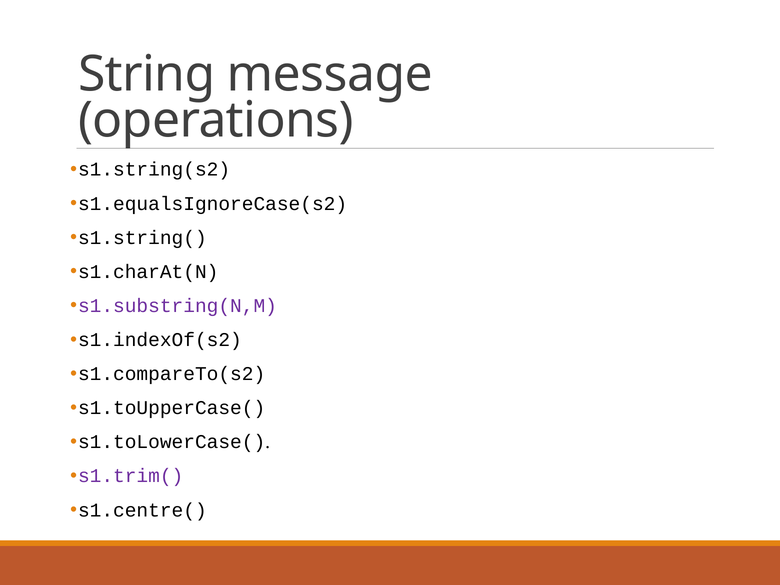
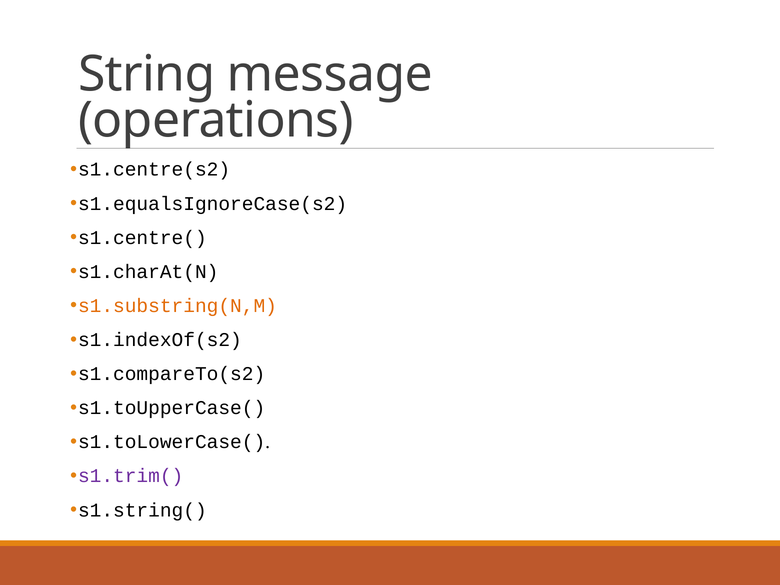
s1.string(s2: s1.string(s2 -> s1.centre(s2 (154, 170)
s1.string(: s1.string( -> s1.centre( (142, 238)
s1.substring(N,M colour: purple -> orange (177, 306)
s1.centre(: s1.centre( -> s1.string( (142, 510)
